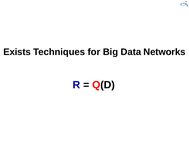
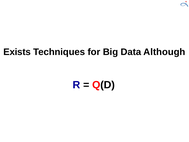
Networks: Networks -> Although (164, 52)
